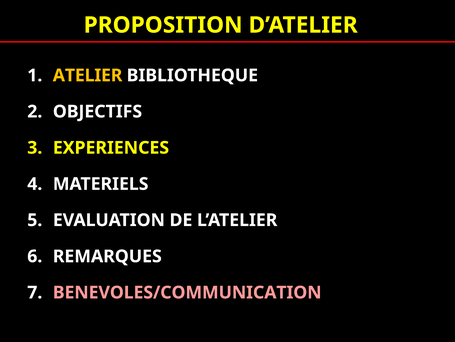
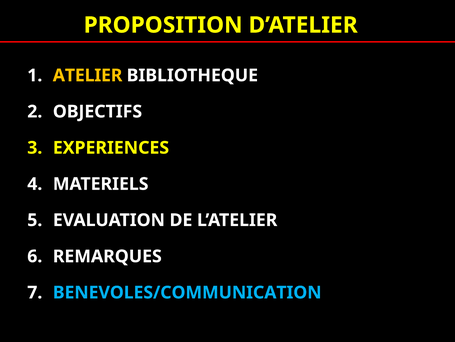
BENEVOLES/COMMUNICATION colour: pink -> light blue (187, 292)
